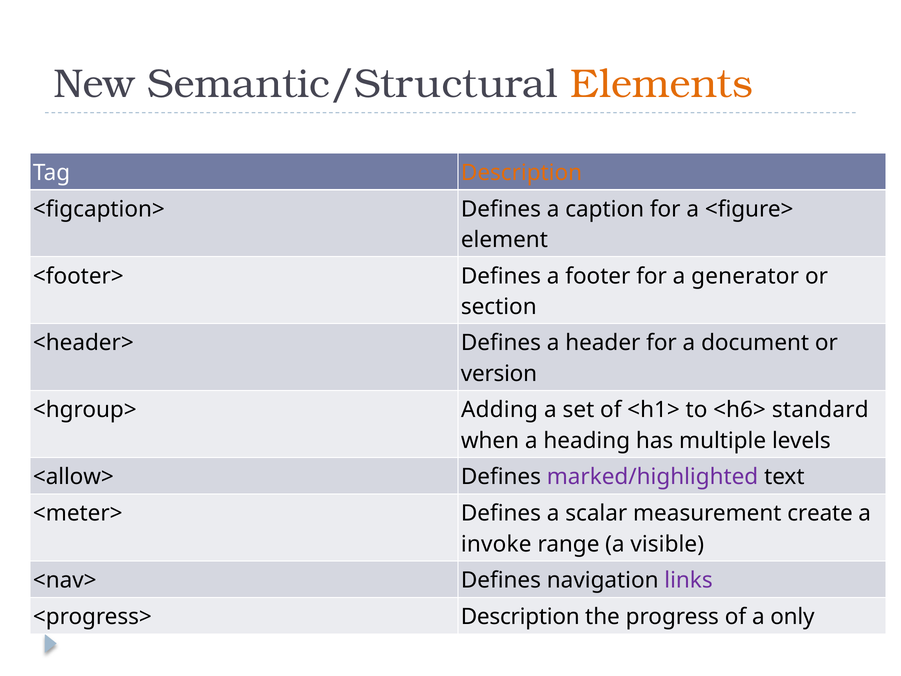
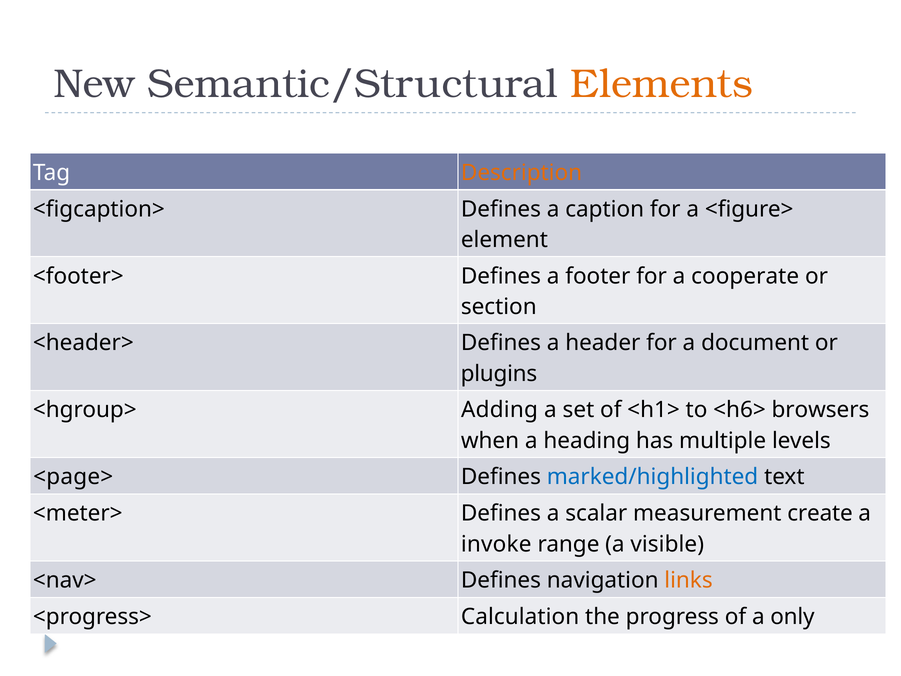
generator: generator -> cooperate (745, 276)
version: version -> plugins (499, 374)
standard: standard -> browsers (820, 410)
<allow>: <allow> -> <page> (73, 477)
marked/highlighted colour: purple -> blue (653, 477)
links colour: purple -> orange (689, 580)
<progress> Description: Description -> Calculation (520, 617)
